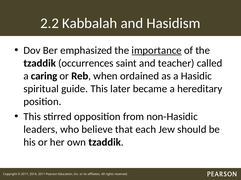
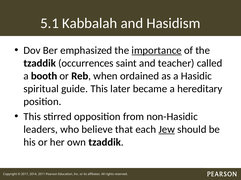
2.2: 2.2 -> 5.1 (50, 23)
caring: caring -> booth (44, 76)
Jew underline: none -> present (167, 130)
